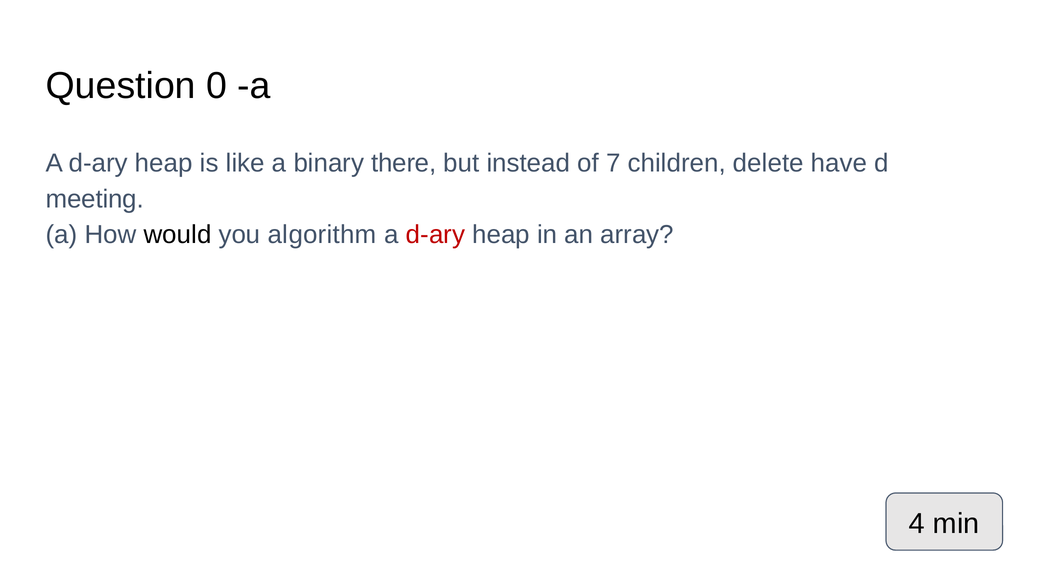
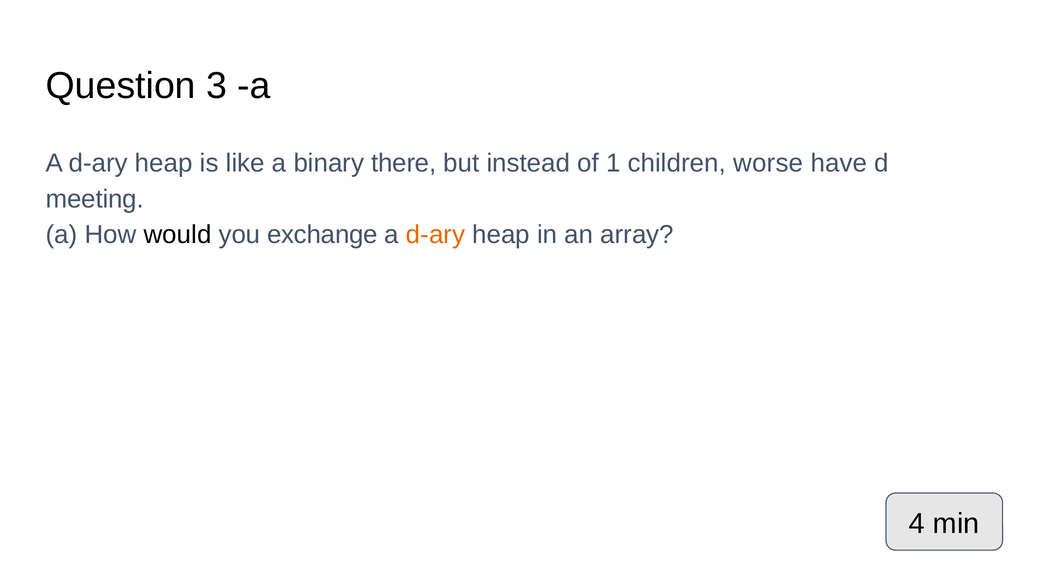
0: 0 -> 3 (217, 86)
7: 7 -> 1 (613, 163)
delete: delete -> worse (768, 163)
algorithm: algorithm -> exchange (322, 235)
d-ary colour: red -> orange (435, 235)
